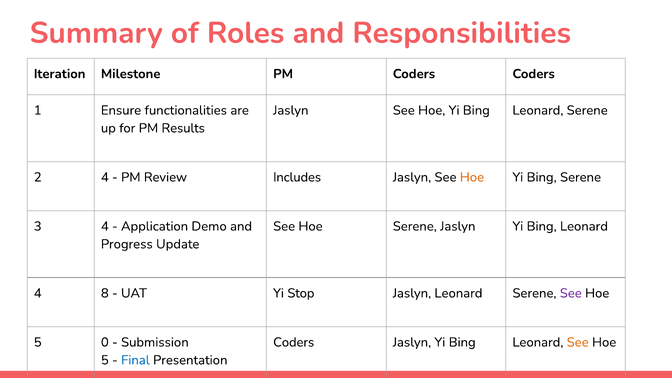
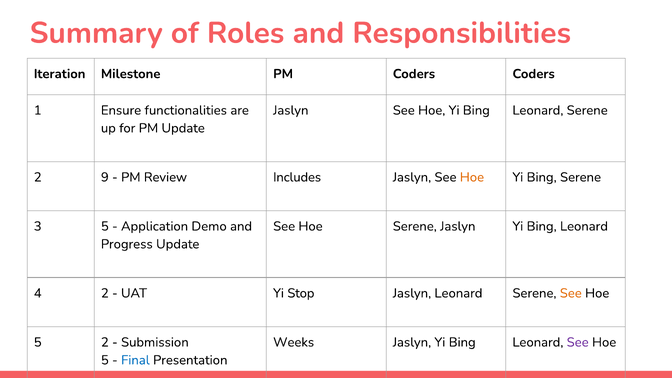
PM Results: Results -> Update (183, 128)
2 4: 4 -> 9 (105, 177)
3 4: 4 -> 5 (105, 226)
4 8: 8 -> 2 (105, 293)
See colour: purple -> orange (571, 293)
5 0: 0 -> 2 (105, 342)
Coders: Coders -> Weeks (294, 342)
See colour: orange -> purple (578, 342)
